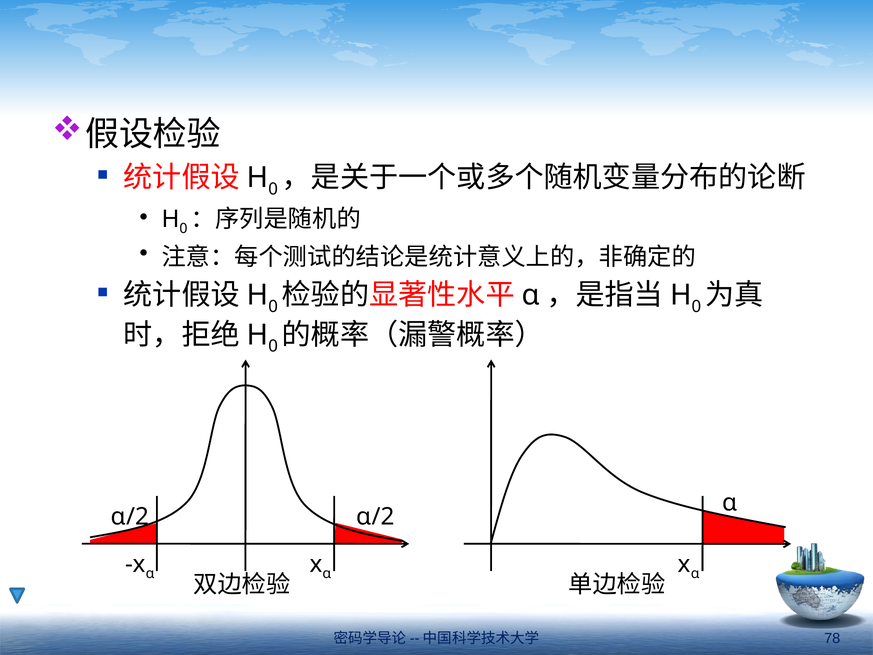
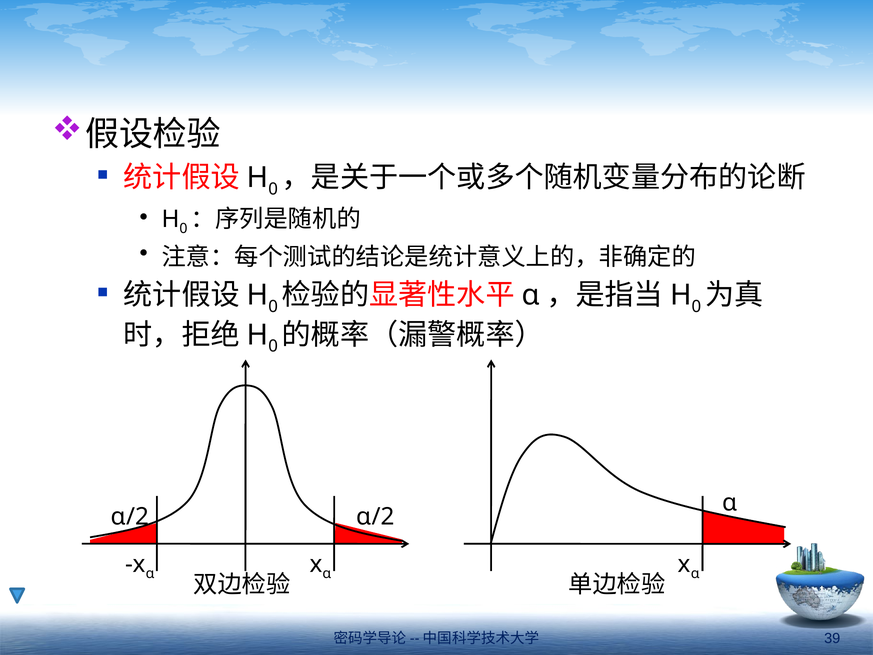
78: 78 -> 39 (832, 638)
